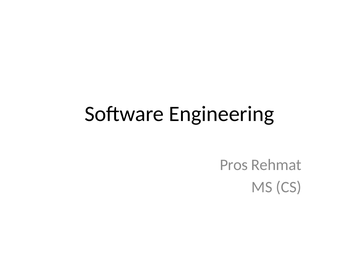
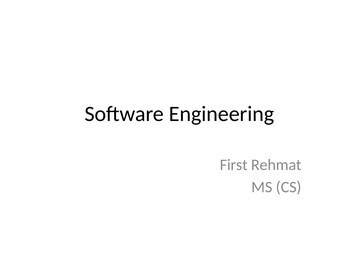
Pros: Pros -> First (234, 165)
